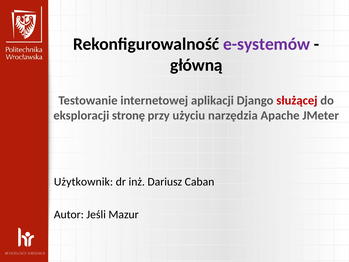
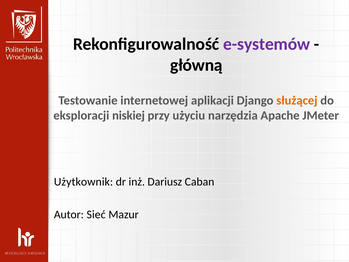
służącej colour: red -> orange (297, 100)
stronę: stronę -> niskiej (129, 115)
Jeśli: Jeśli -> Sieć (96, 214)
